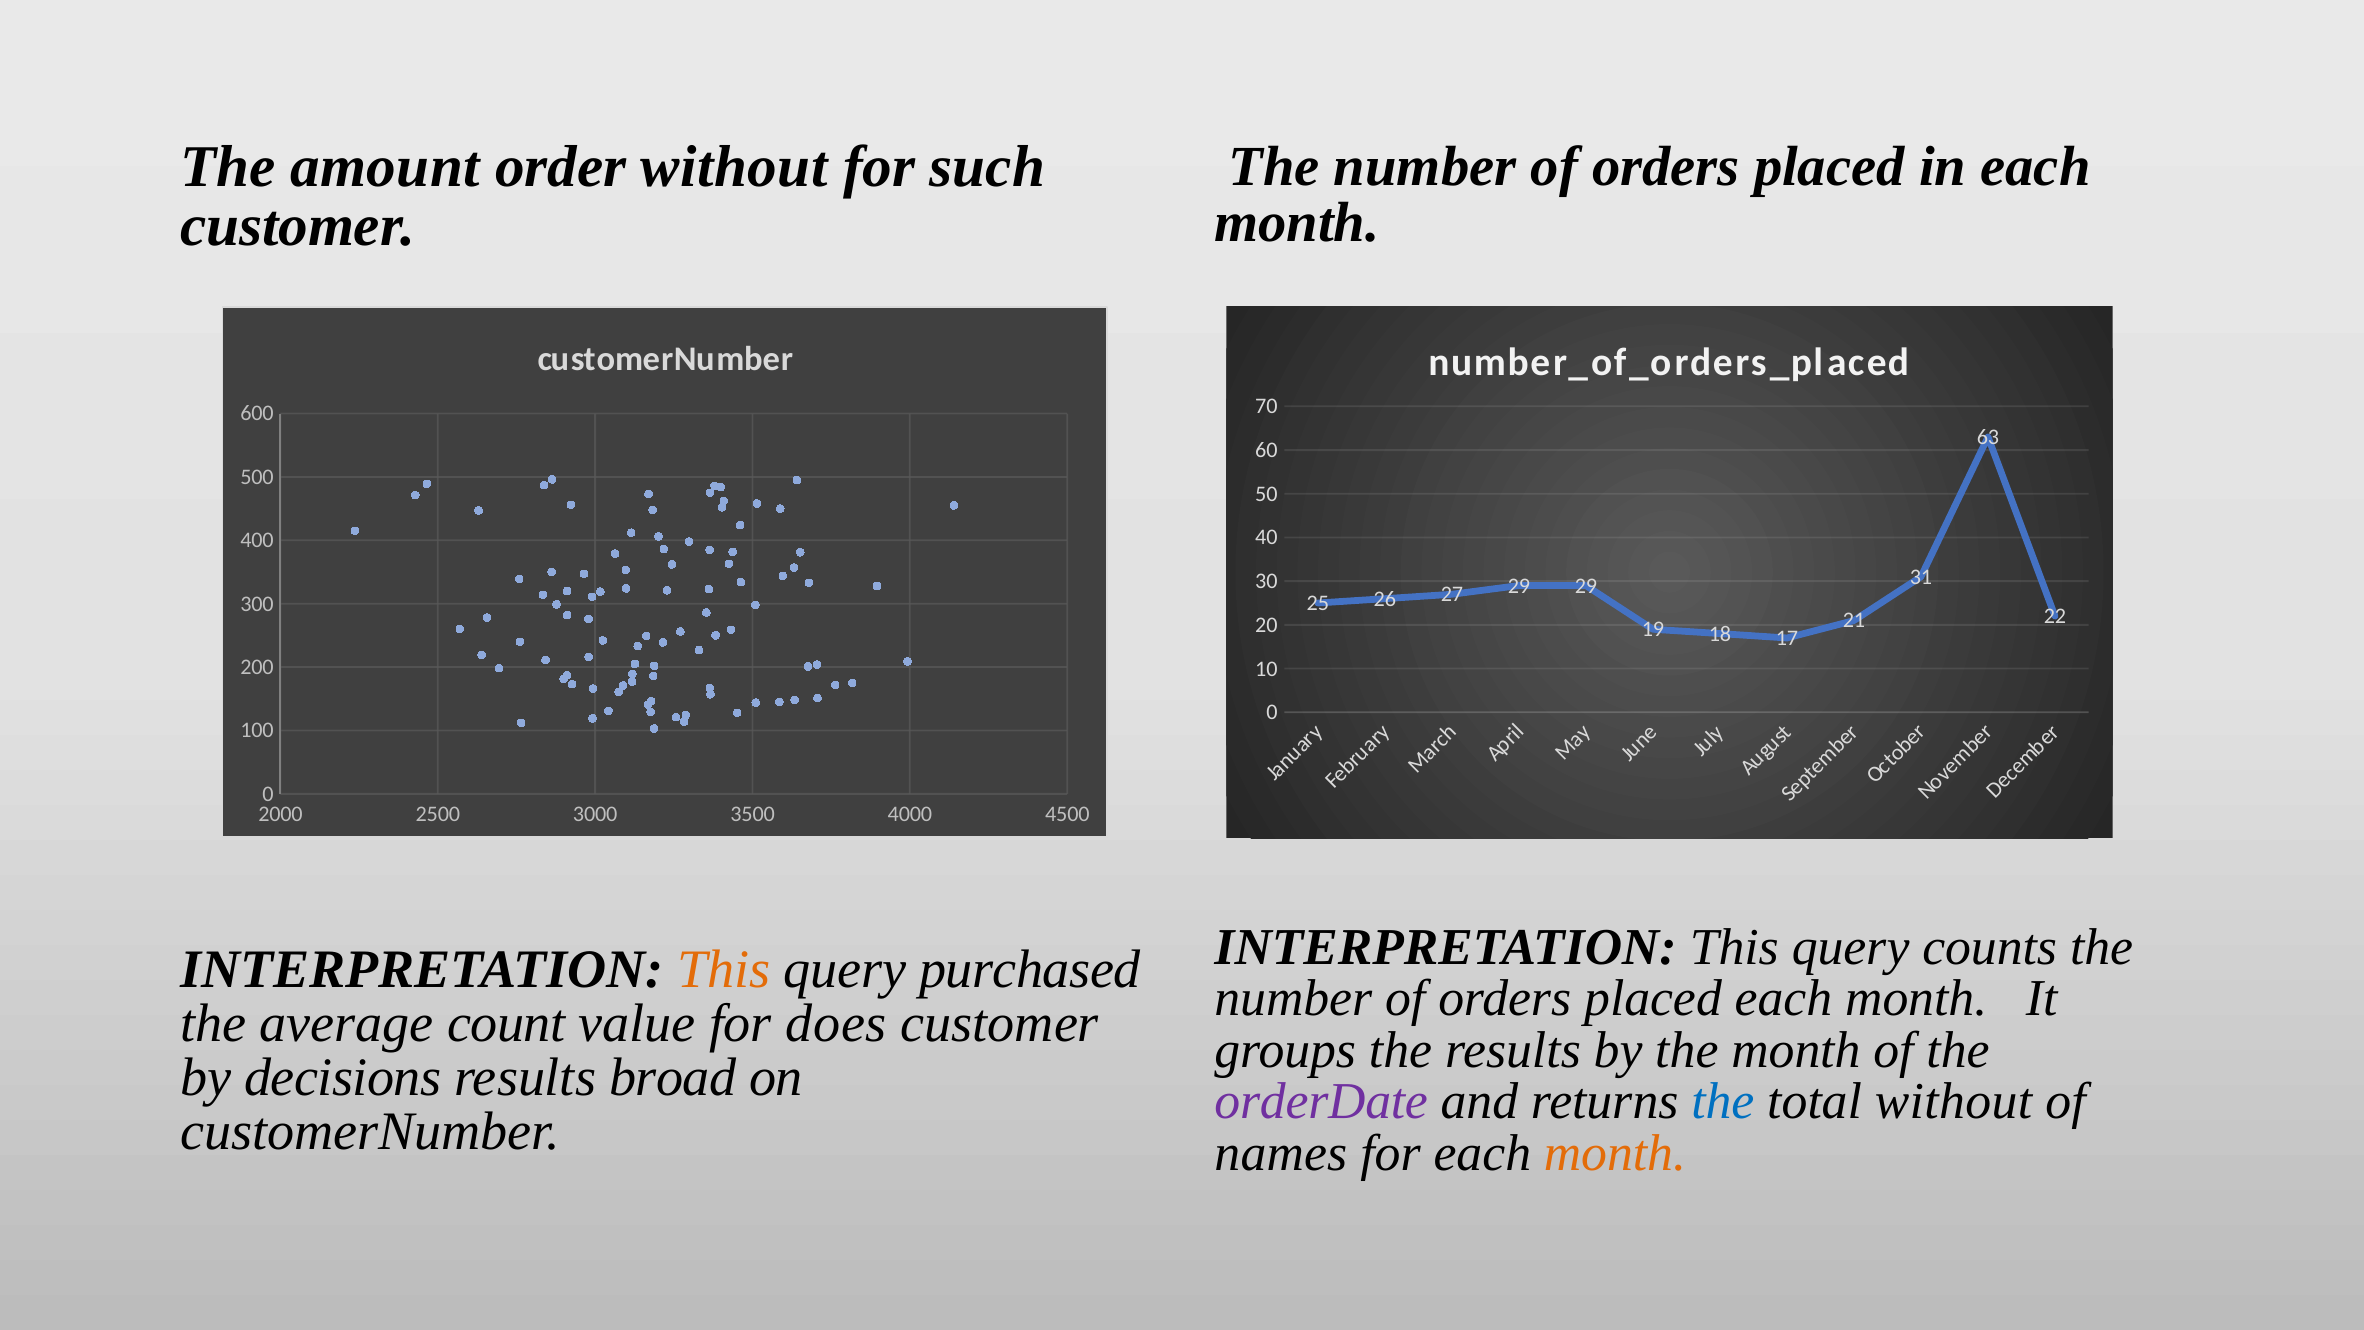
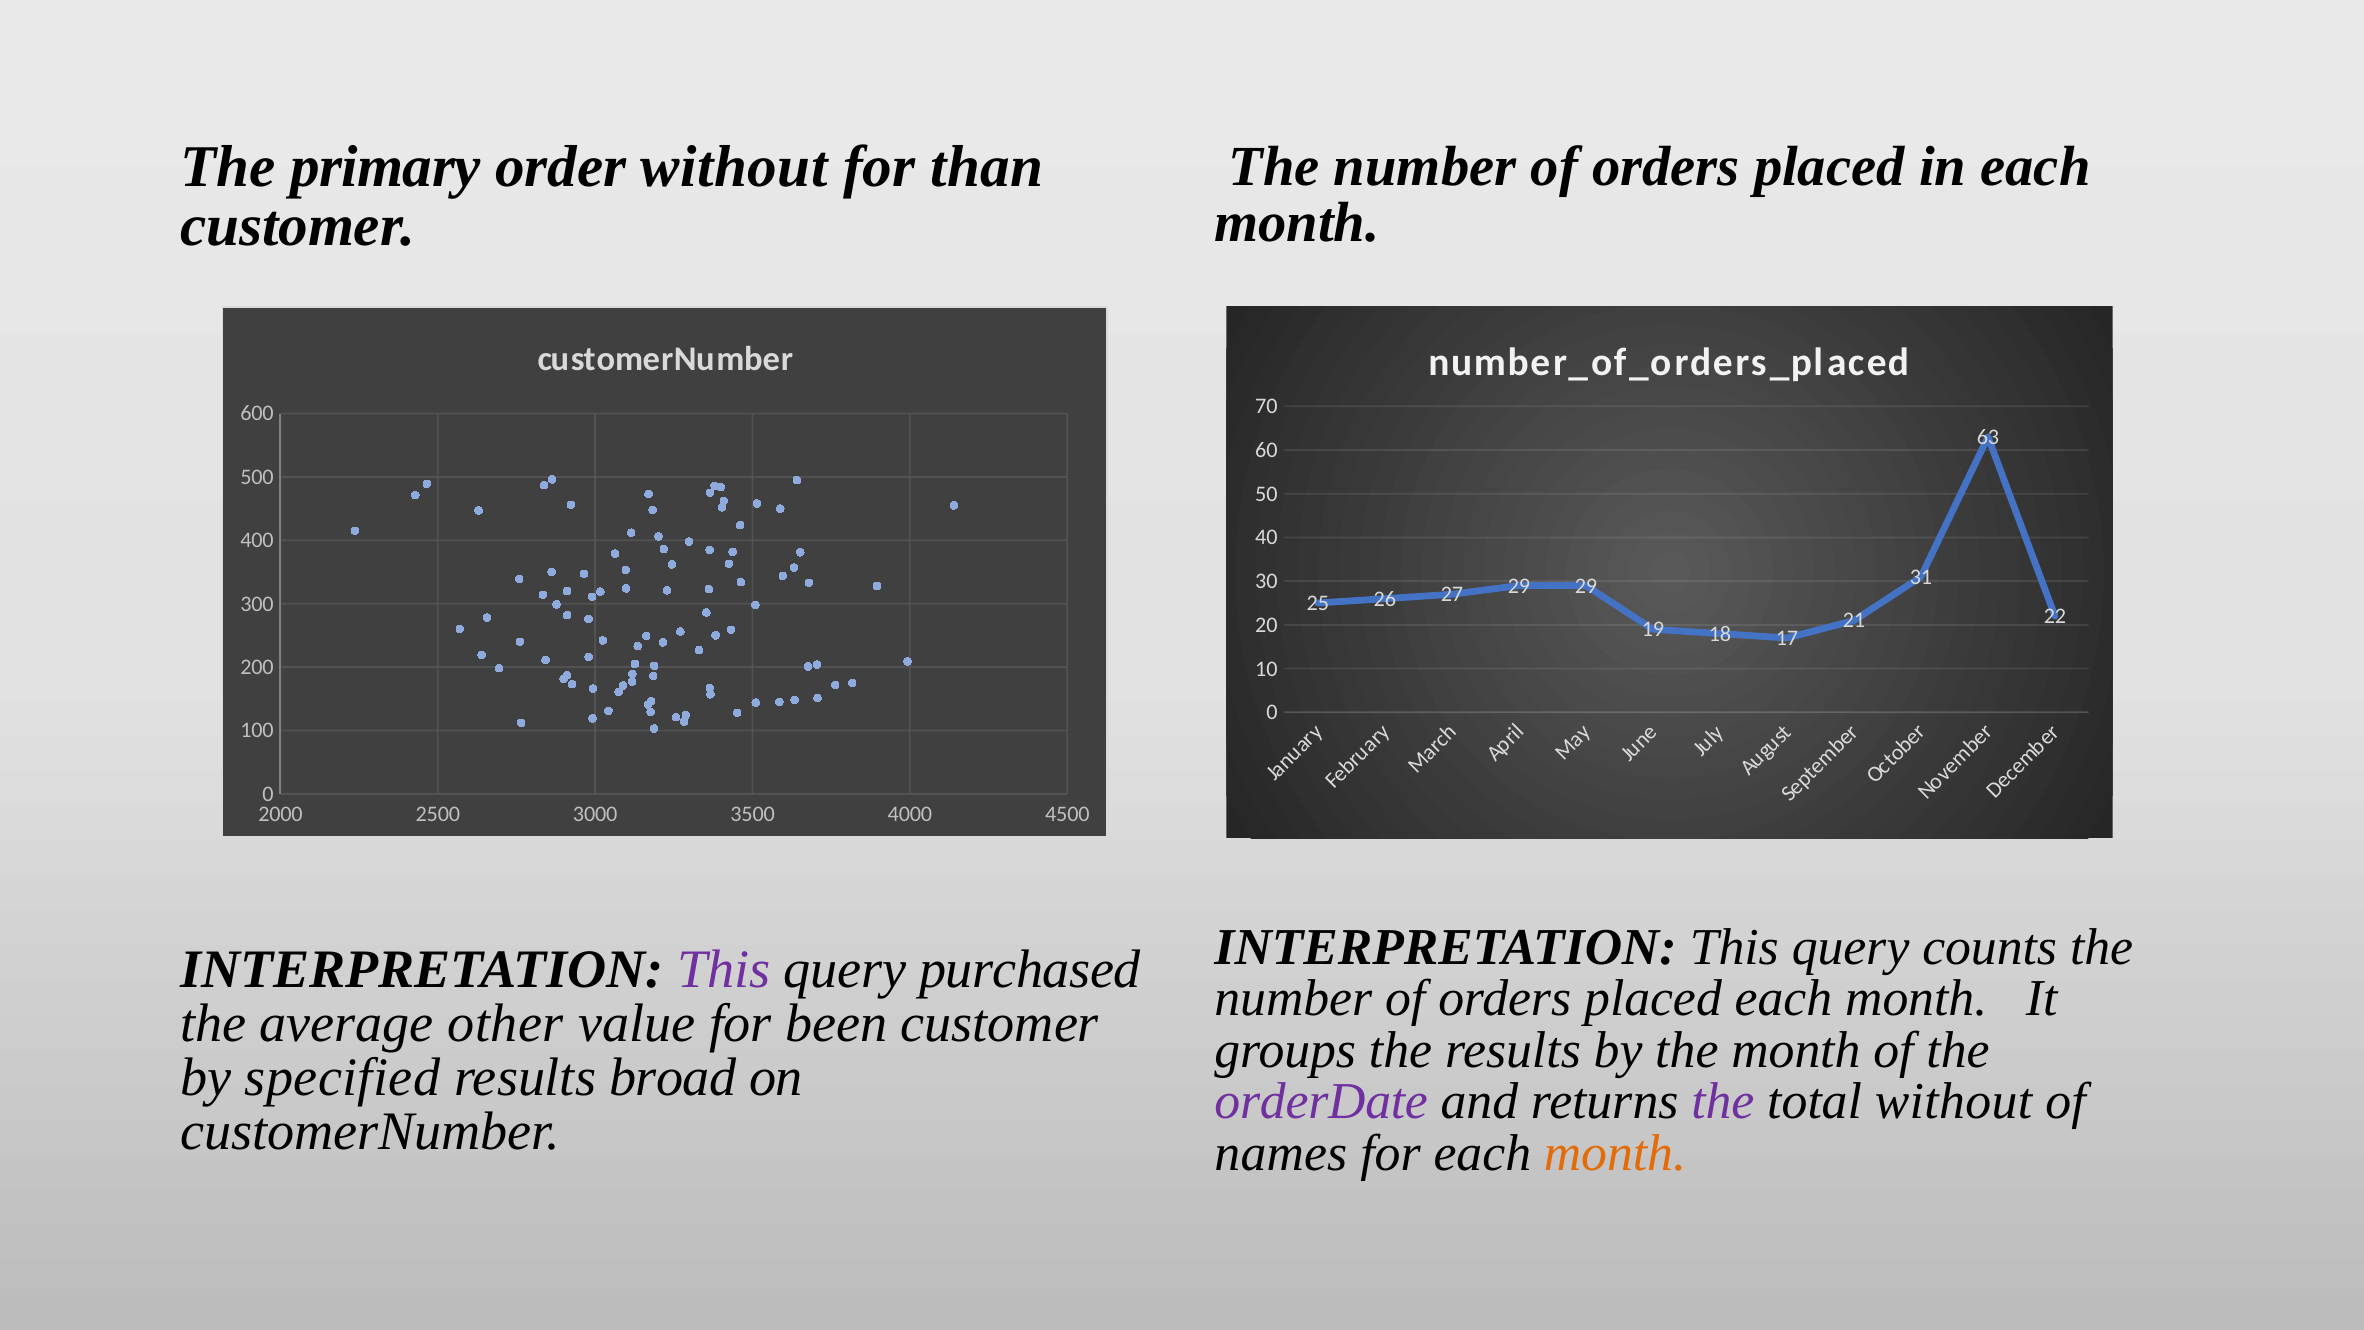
amount: amount -> primary (385, 167)
such: such -> than (987, 167)
This colour: orange -> purple (724, 970)
count: count -> other (506, 1024)
does: does -> been (837, 1024)
decisions: decisions -> specified (342, 1078)
the colour: blue -> purple (1723, 1102)
